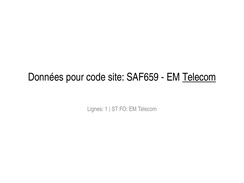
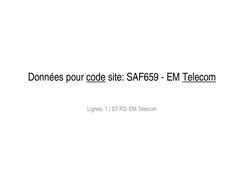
code underline: none -> present (96, 77)
